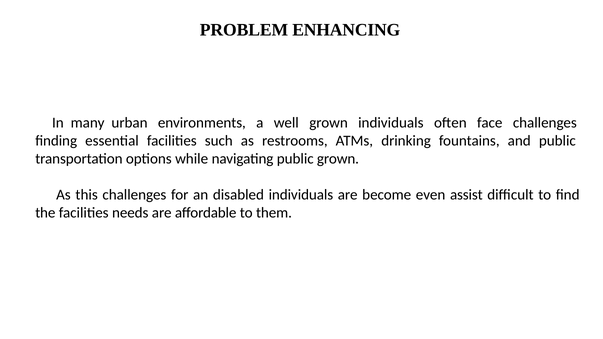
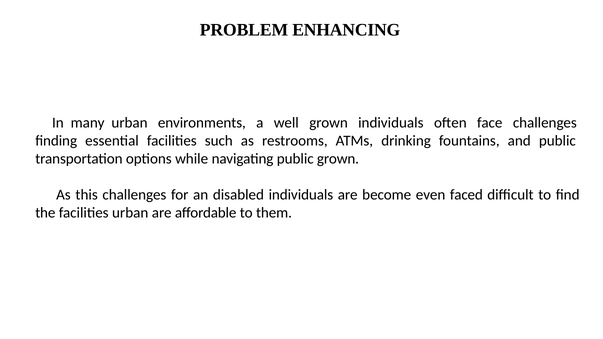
assist: assist -> faced (466, 195)
facilities needs: needs -> urban (130, 213)
